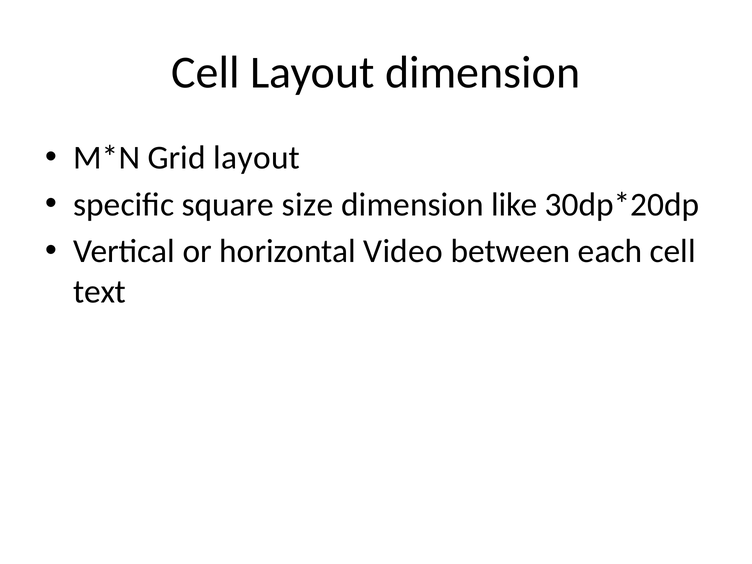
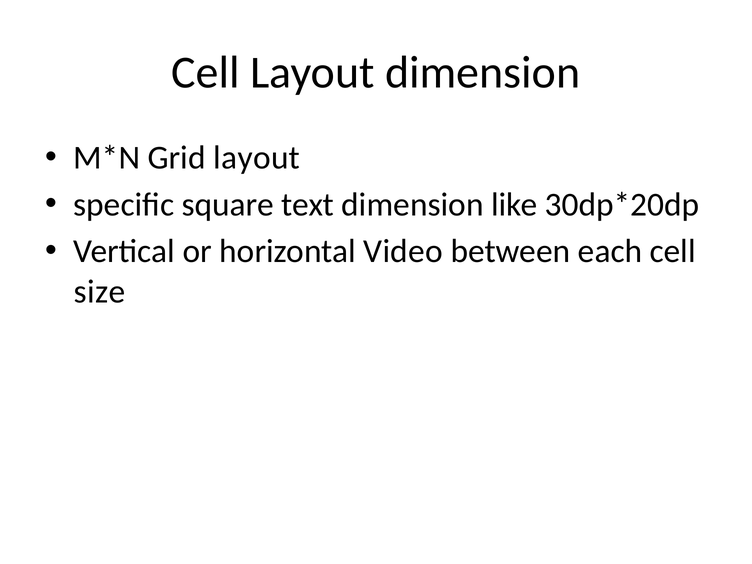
size: size -> text (308, 205)
text: text -> size (99, 291)
